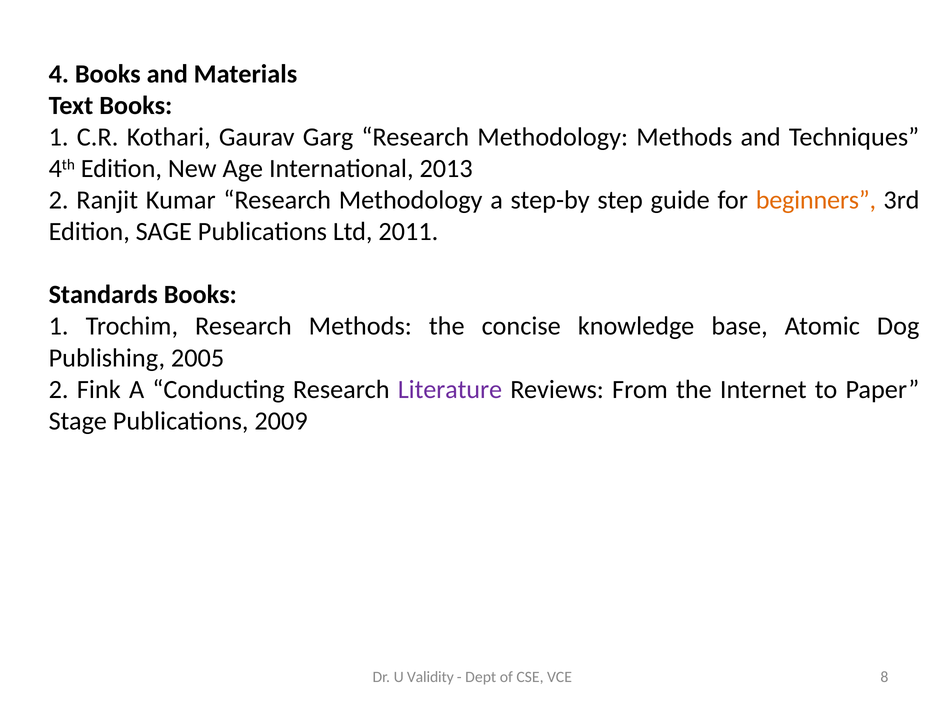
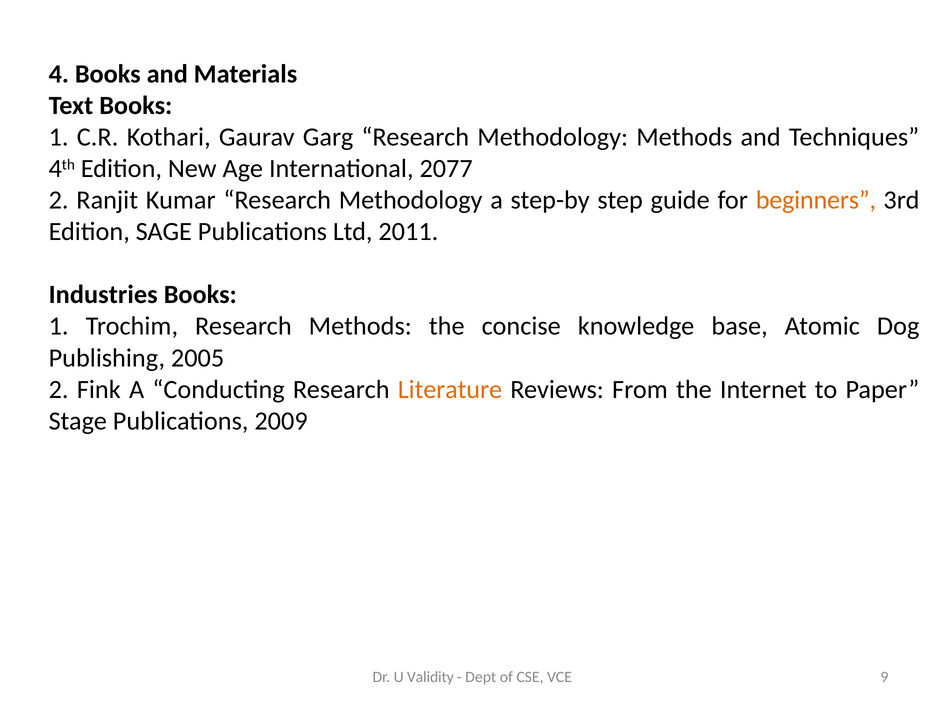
2013: 2013 -> 2077 (446, 169)
Standards: Standards -> Industries (103, 295)
Literature colour: purple -> orange (450, 389)
8: 8 -> 9 (884, 677)
